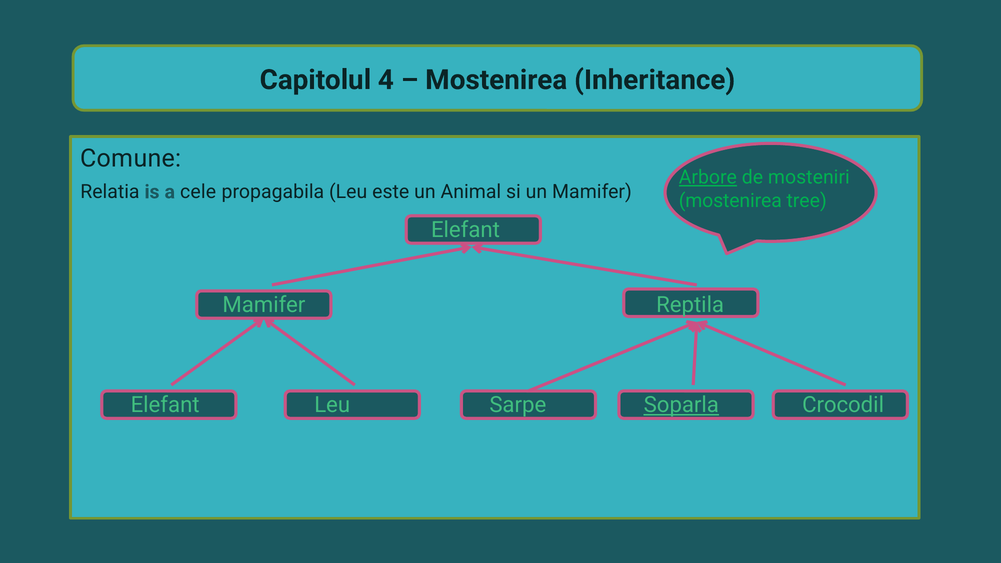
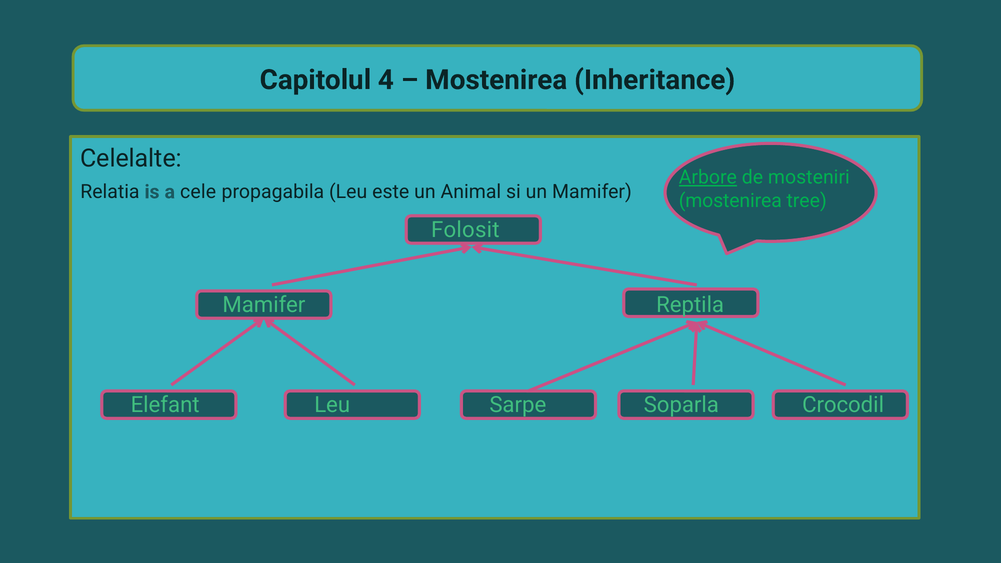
Comune: Comune -> Celelalte (131, 158)
Elefant: Elefant -> Folosit (465, 230)
Soparla underline: present -> none (681, 405)
